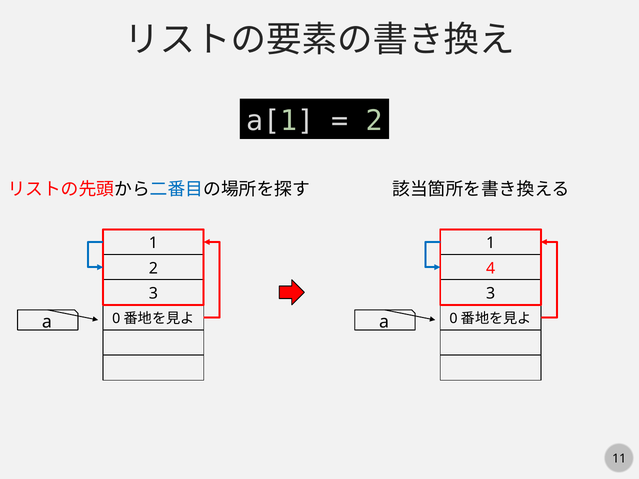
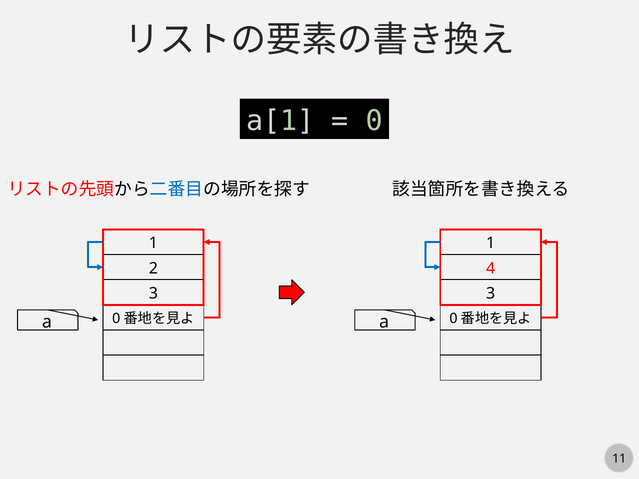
2: 2 -> 0 (374, 121)
